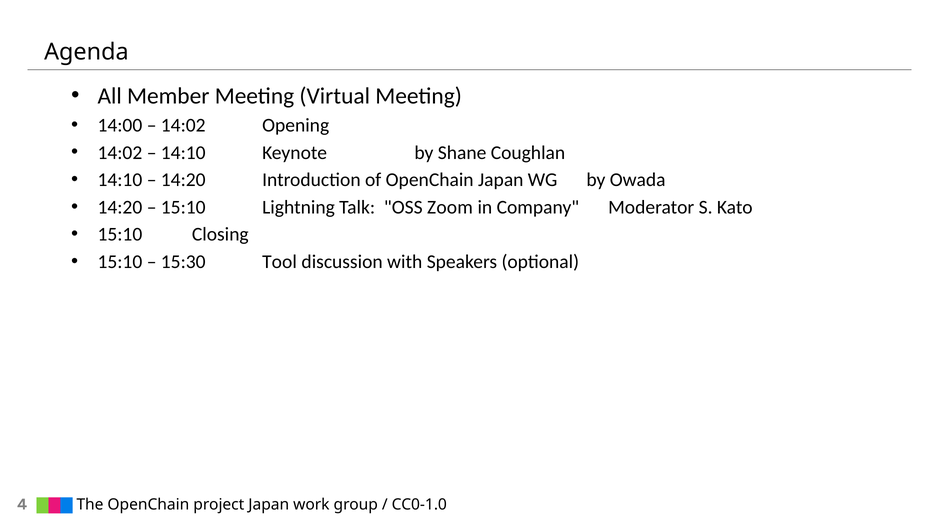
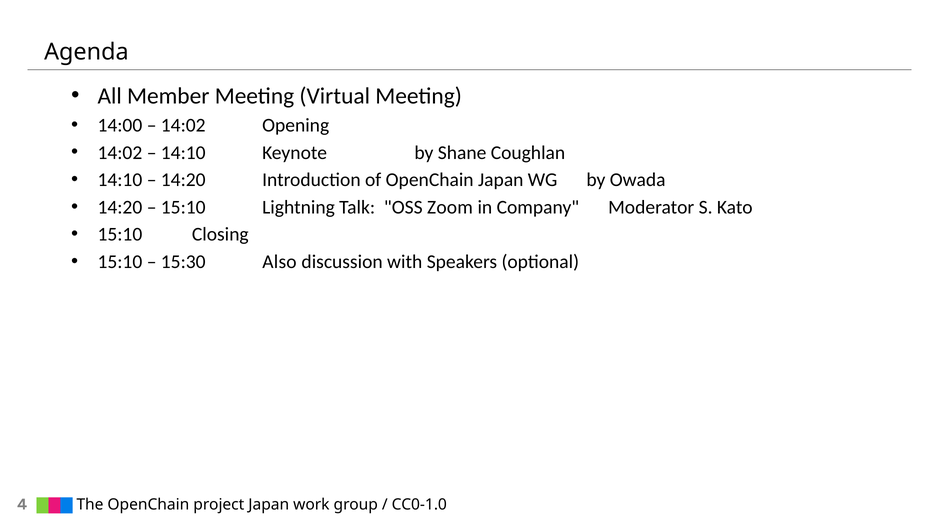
Tool: Tool -> Also (279, 262)
